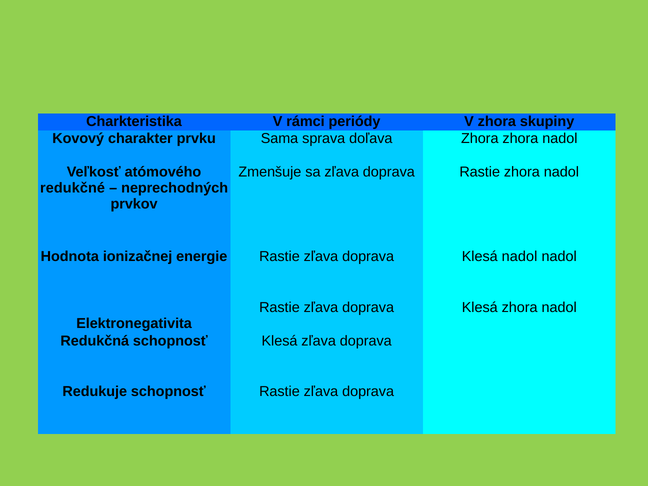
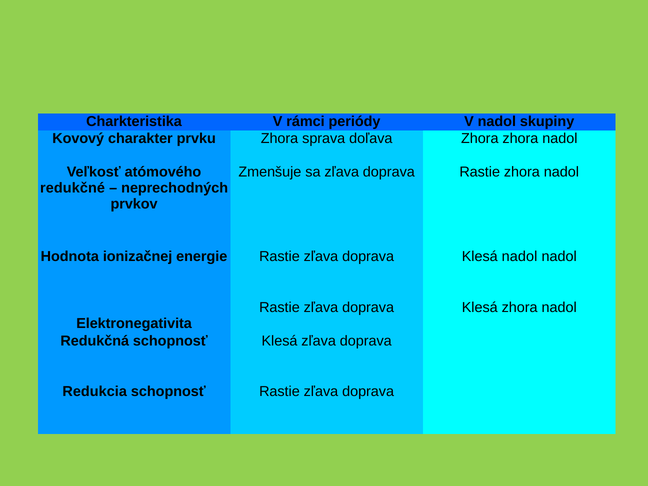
V zhora: zhora -> nadol (497, 122)
prvku Sama: Sama -> Zhora (279, 138)
Redukuje: Redukuje -> Redukcia (95, 392)
